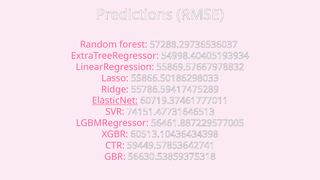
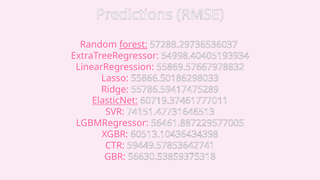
forest underline: none -> present (133, 45)
